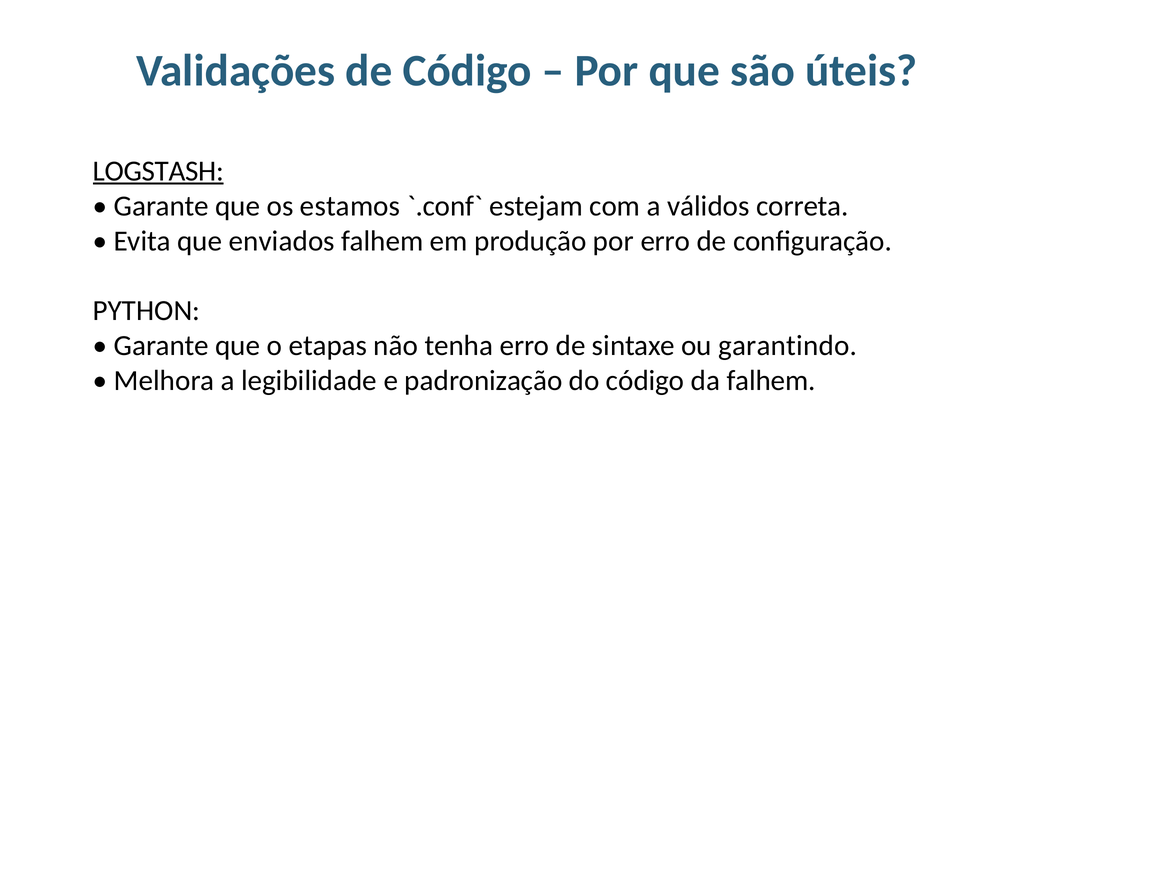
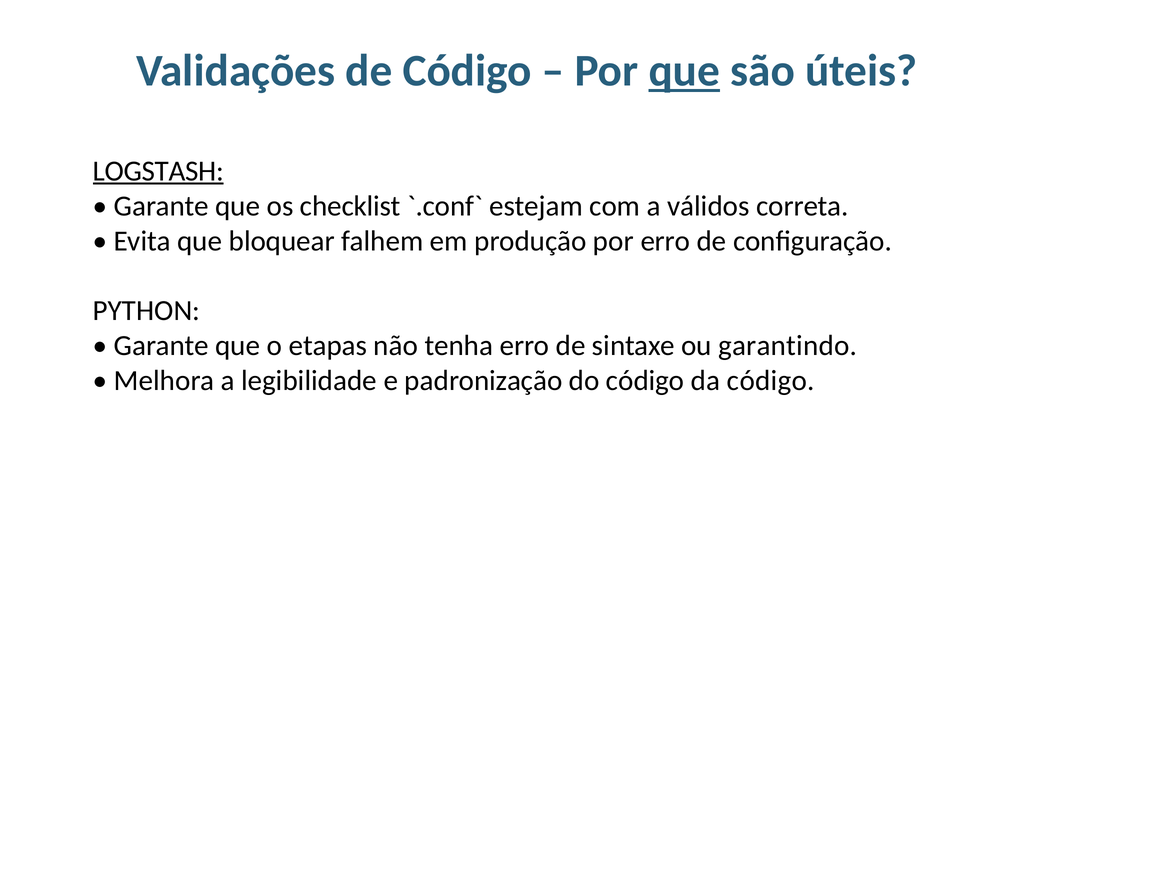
que underline: none -> present (684, 71)
estamos: estamos -> checklist (350, 206)
enviados: enviados -> bloquear (282, 241)
da falhem: falhem -> código (771, 381)
